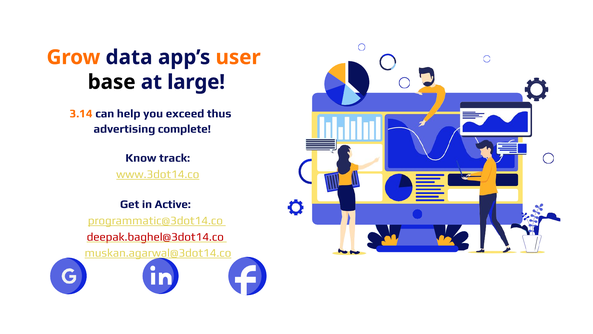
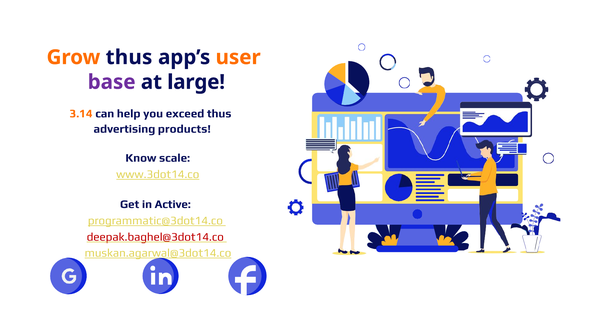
Grow data: data -> thus (129, 57)
base colour: black -> purple (112, 82)
complete: complete -> products (184, 129)
track: track -> scale (175, 158)
